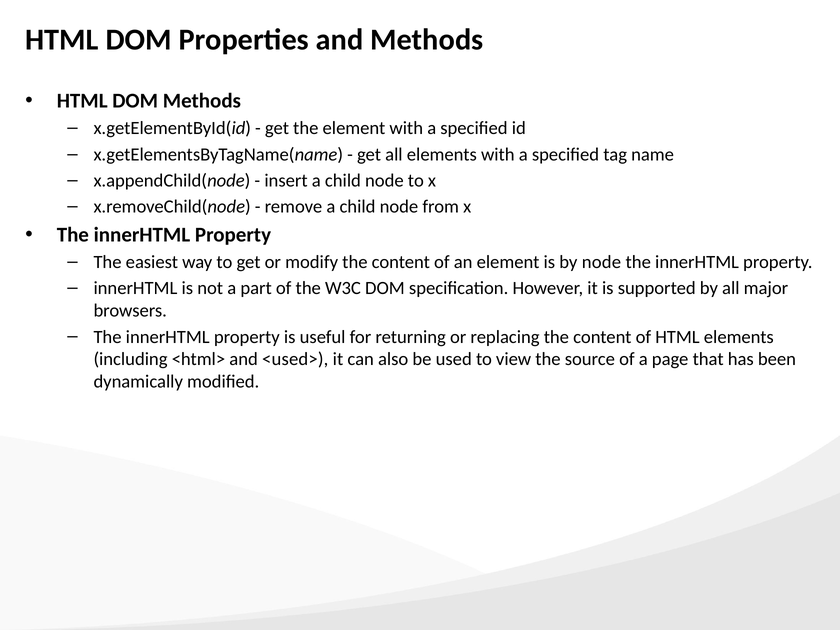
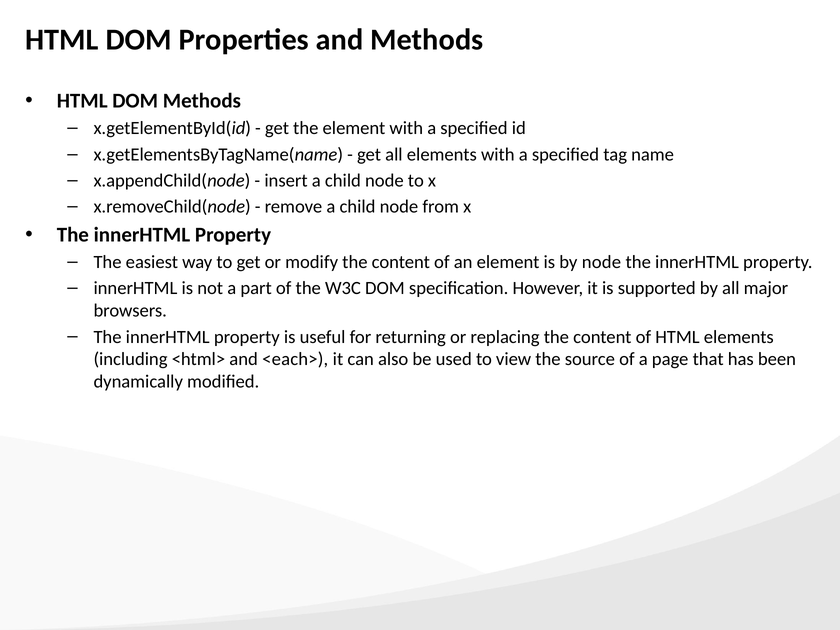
<used>: <used> -> <each> (295, 359)
